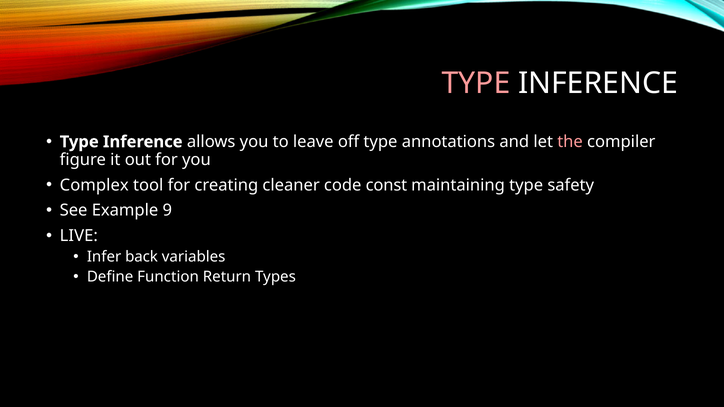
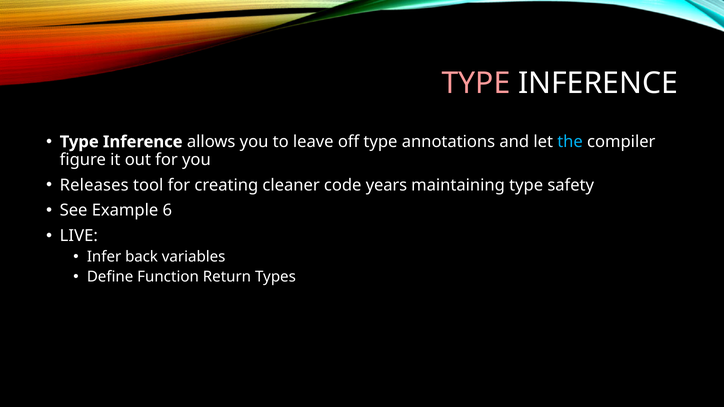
the colour: pink -> light blue (570, 142)
Complex: Complex -> Releases (94, 185)
const: const -> years (386, 185)
9: 9 -> 6 (167, 211)
